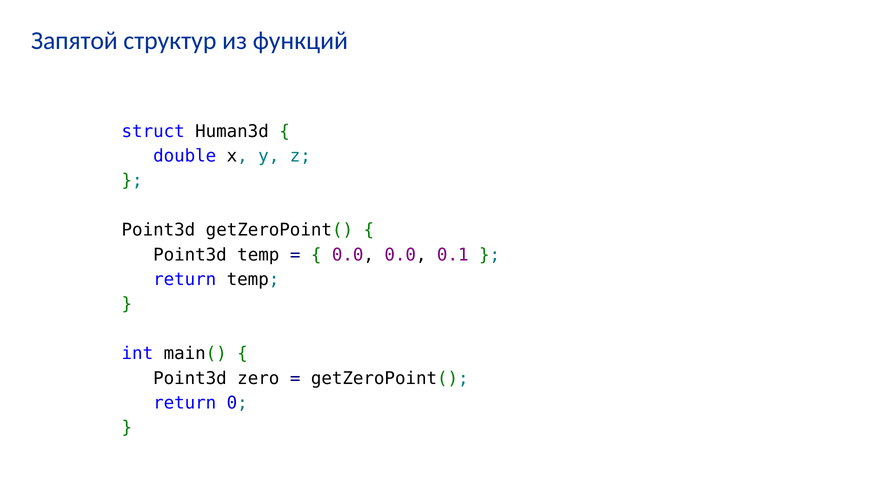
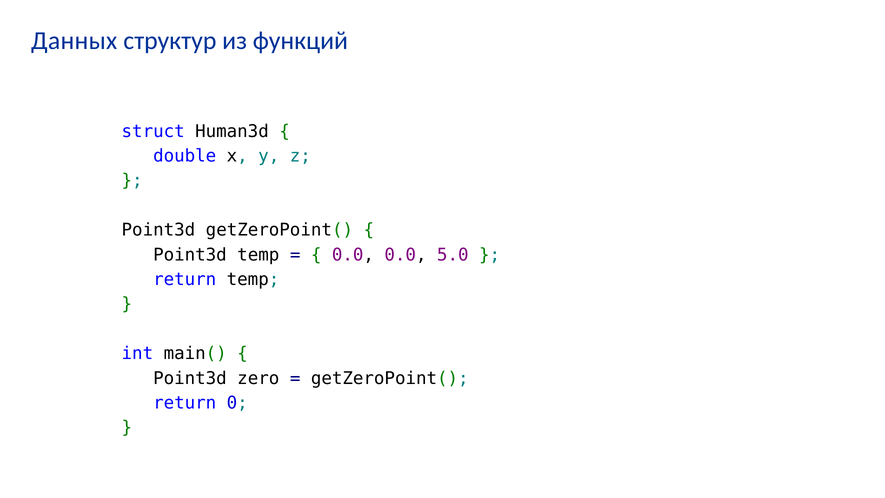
Запятой: Запятой -> Данных (74, 41)
0.1: 0.1 -> 5.0 (453, 255)
